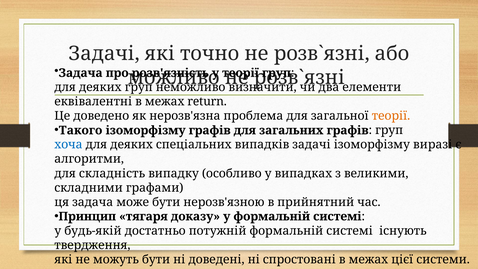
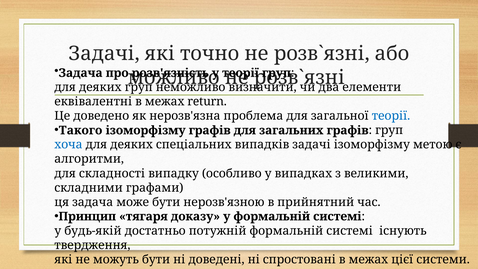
теорії colour: orange -> blue (391, 116)
виразі: виразі -> метою (433, 145)
складність: складність -> складності (112, 173)
